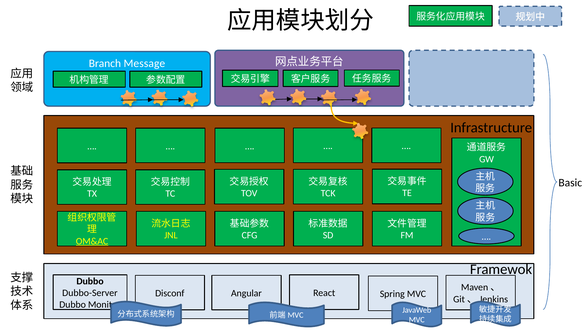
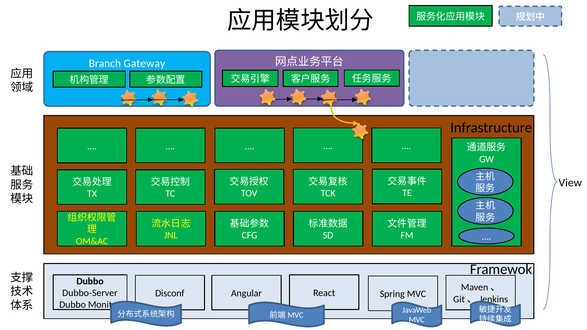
Message: Message -> Gateway (144, 63)
Basic: Basic -> View (570, 183)
OM&AC underline: present -> none (92, 241)
